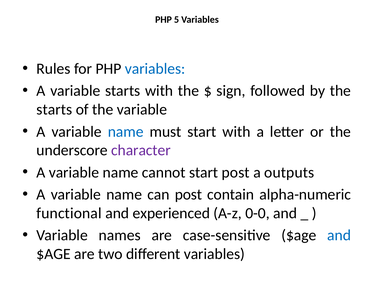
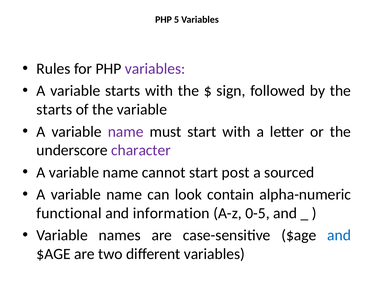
variables colour: blue -> purple (155, 69)
name colour: blue -> purple (126, 131)
outputs: outputs -> sourced (289, 172)
can post: post -> look (188, 194)
experienced: experienced -> information (171, 213)
0-0: 0-0 -> 0-5 (257, 213)
